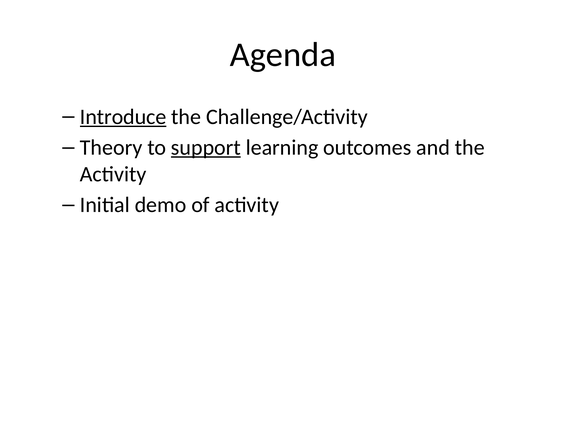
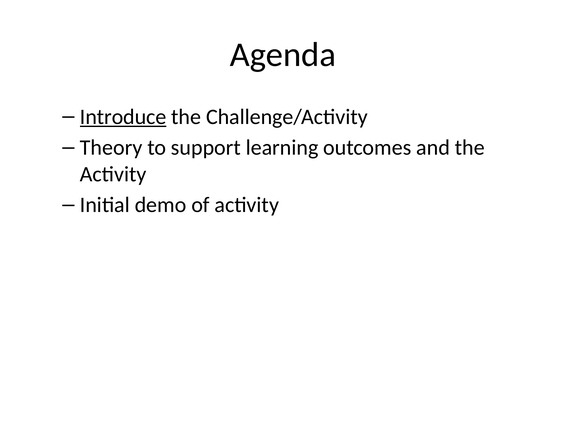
support underline: present -> none (206, 147)
